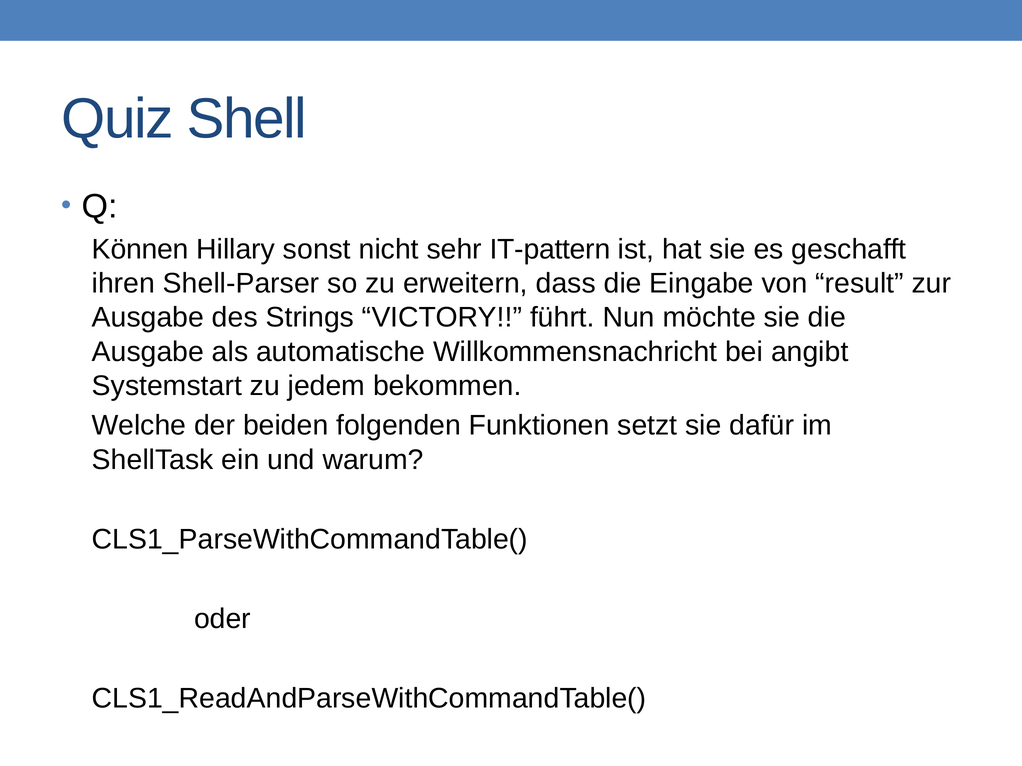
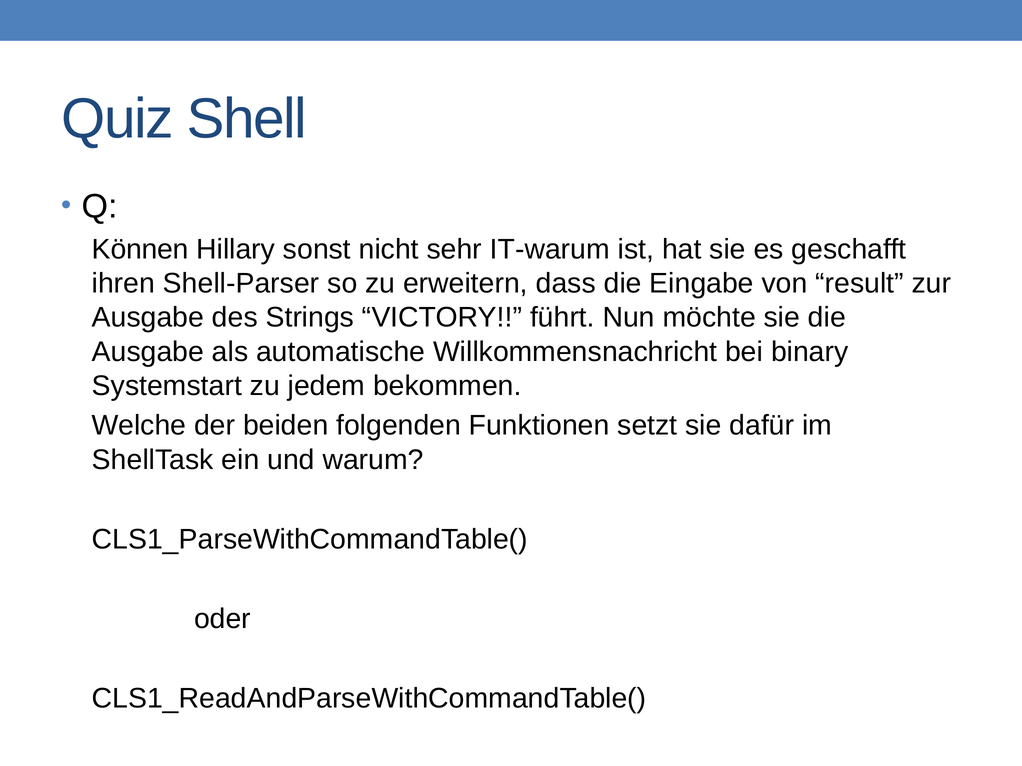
IT-pattern: IT-pattern -> IT-warum (550, 250)
angibt: angibt -> binary (810, 352)
